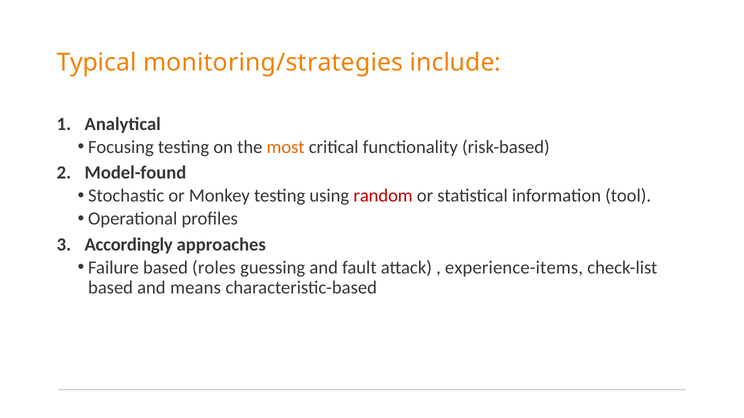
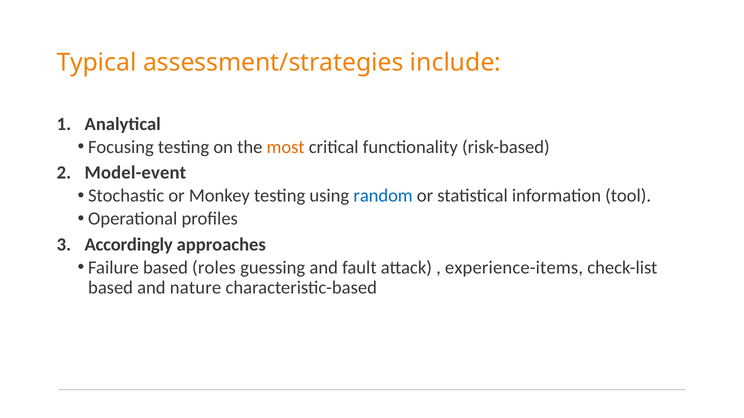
monitoring/strategies: monitoring/strategies -> assessment/strategies (273, 63)
Model-found: Model-found -> Model-event (135, 173)
random colour: red -> blue (383, 196)
means: means -> nature (196, 288)
